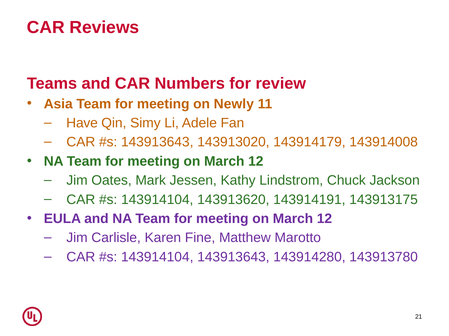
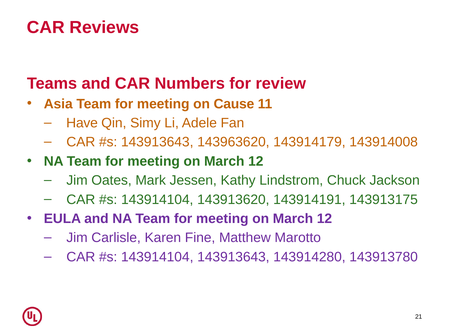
Newly: Newly -> Cause (234, 104)
143913020: 143913020 -> 143963620 (233, 142)
